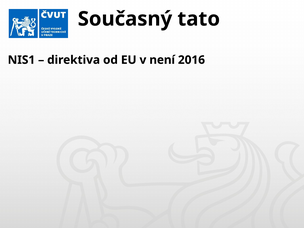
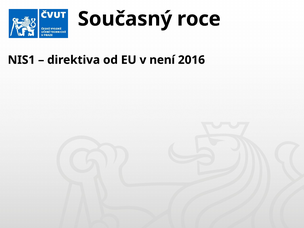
tato: tato -> roce (199, 19)
